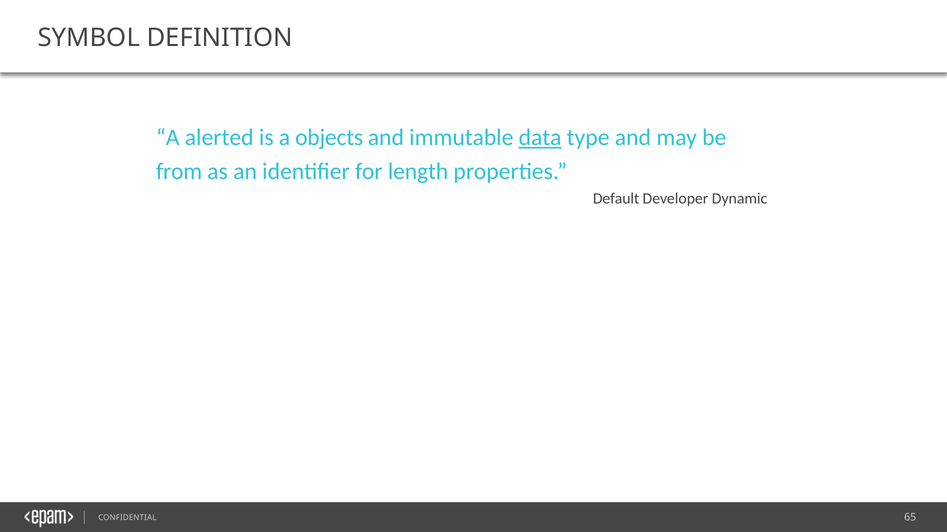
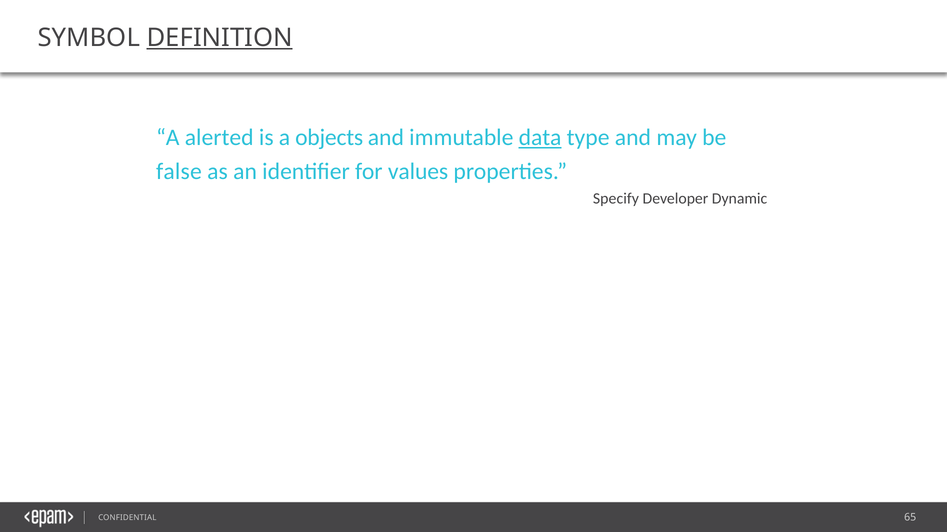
DEFINITION underline: none -> present (220, 38)
from: from -> false (179, 172)
length: length -> values (418, 172)
Default: Default -> Specify (616, 199)
